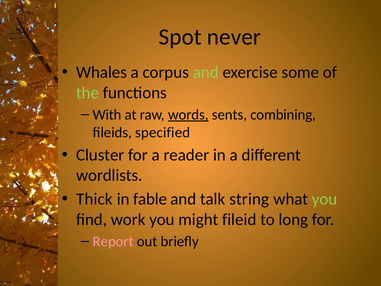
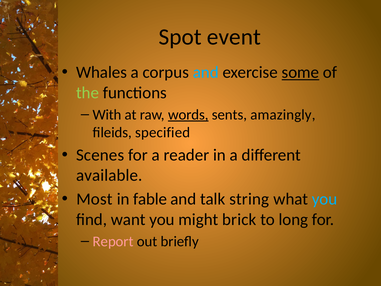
never: never -> event (234, 37)
and colour: light green -> light blue (206, 72)
some underline: none -> present (300, 72)
combining: combining -> amazingly (283, 115)
Cluster: Cluster -> Scenes (100, 155)
wordlists: wordlists -> available (109, 175)
Thick: Thick -> Most (94, 199)
you colour: light green -> light blue (325, 199)
work: work -> want (128, 219)
fileid: fileid -> brick (239, 219)
